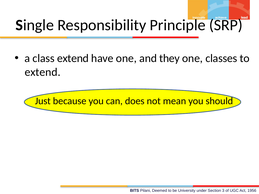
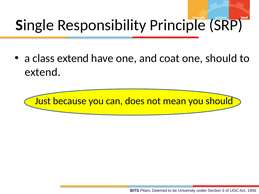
they: they -> coat (170, 58)
one classes: classes -> should (221, 58)
